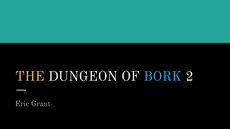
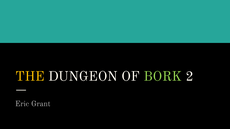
BORK colour: light blue -> light green (163, 77)
